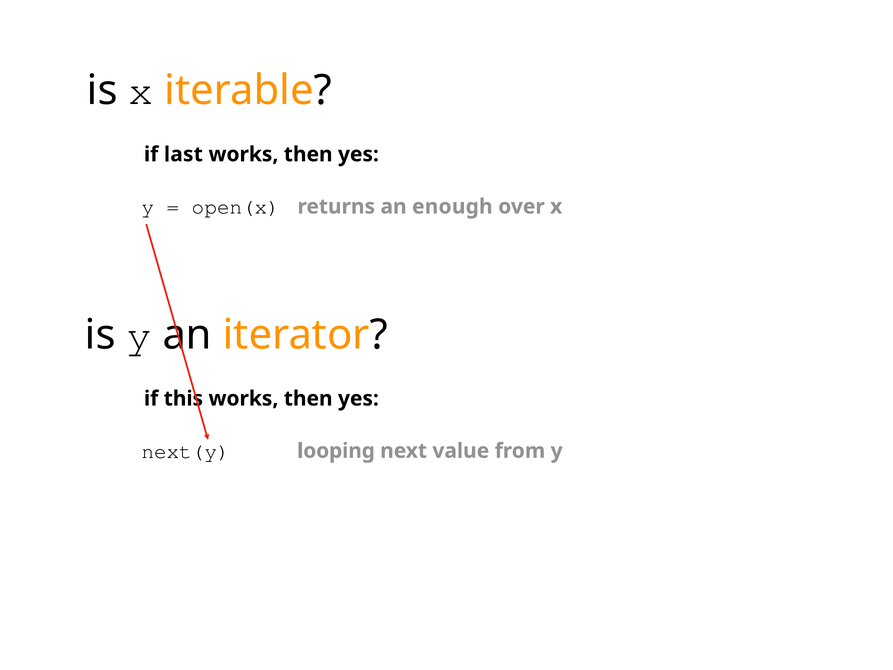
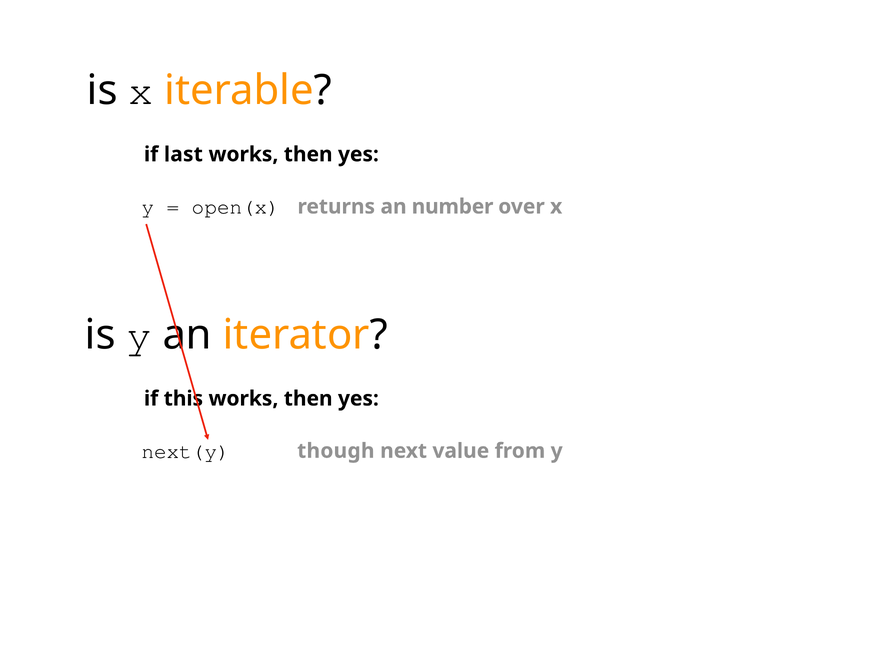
enough: enough -> number (453, 207)
looping: looping -> though (336, 451)
